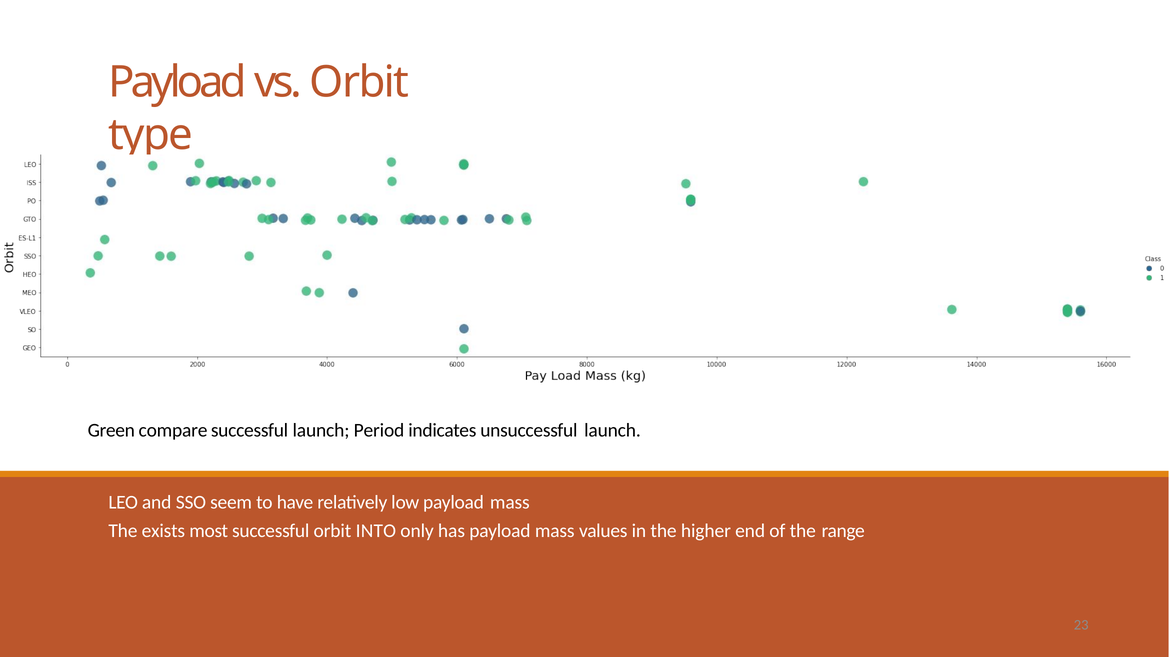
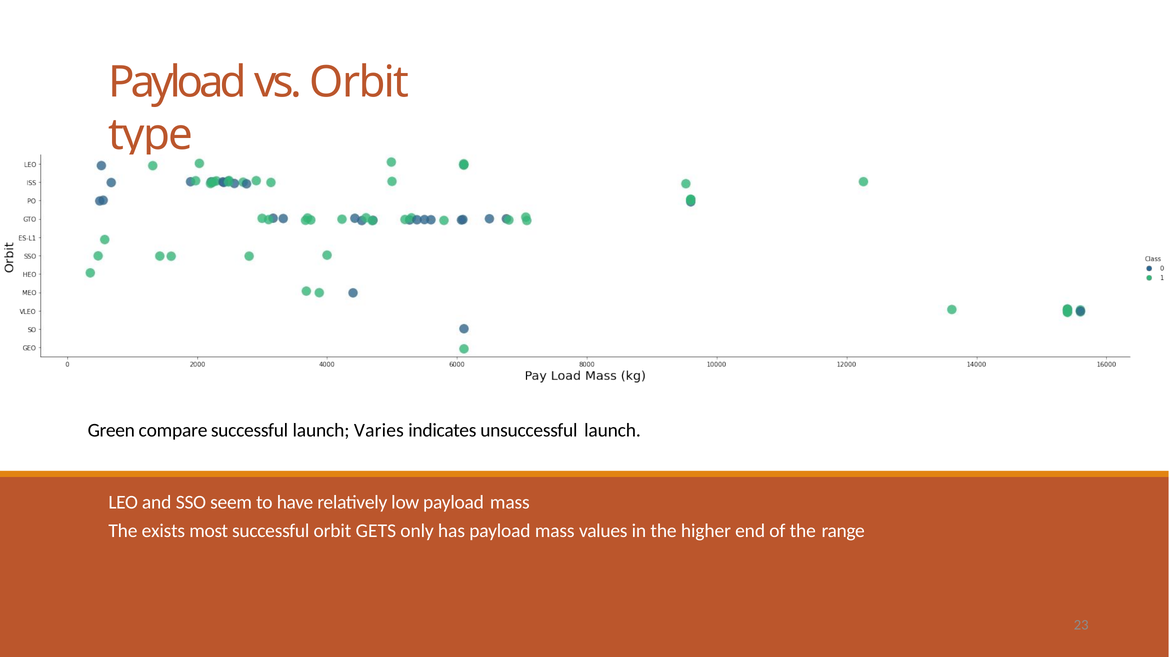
Period: Period -> Varies (379, 431)
INTO: INTO -> GETS (376, 531)
